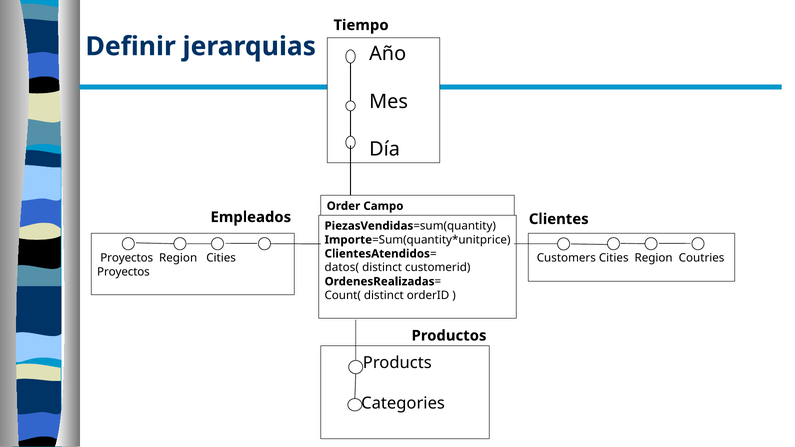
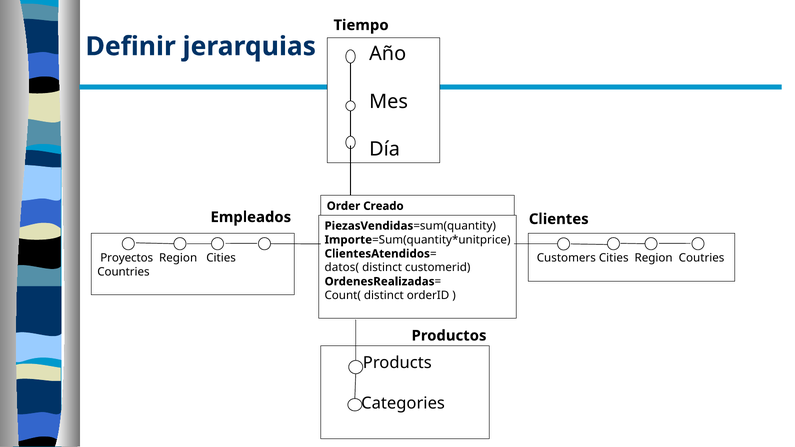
Campo: Campo -> Creado (383, 206)
Proyectos: Proyectos -> Countries (123, 272)
